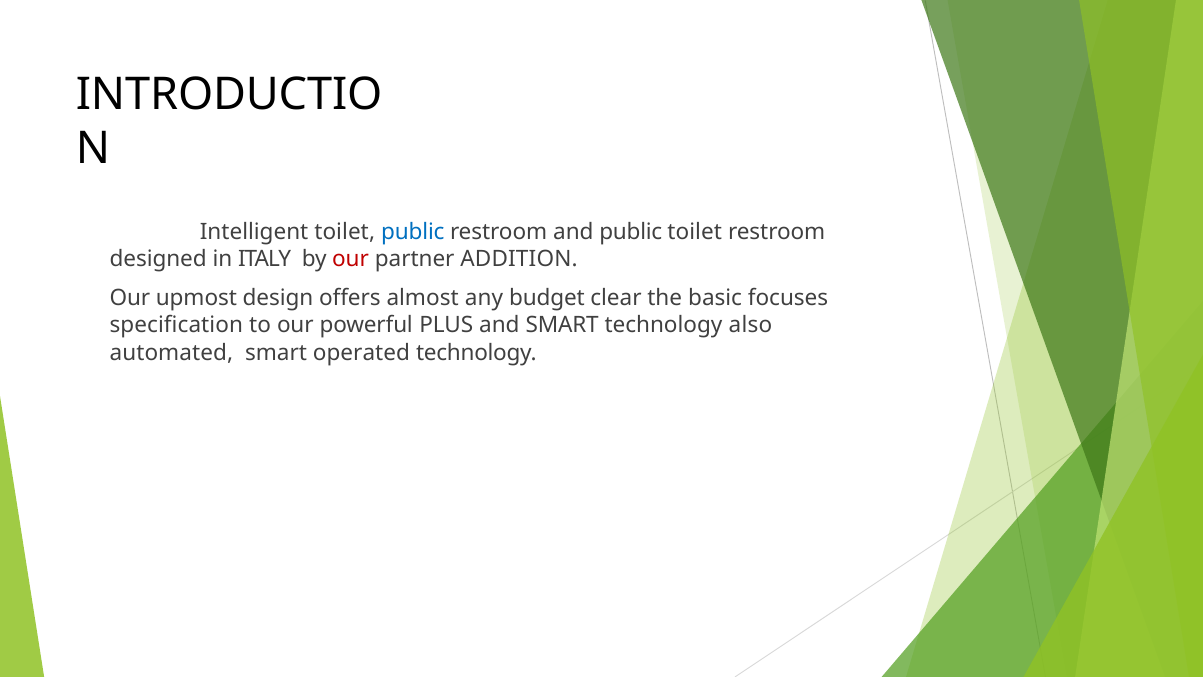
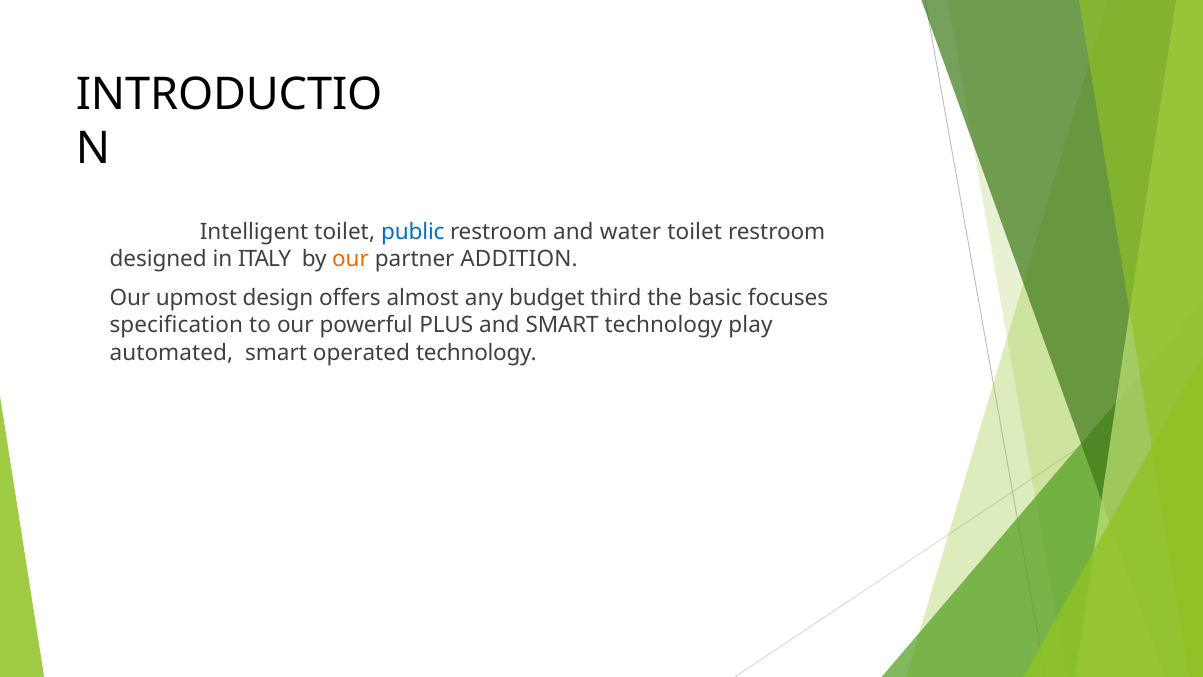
and public: public -> water (631, 232)
our colour: red -> orange (351, 259)
clear: clear -> third (616, 298)
also: also -> play (751, 325)
